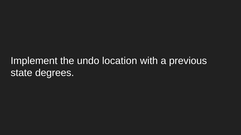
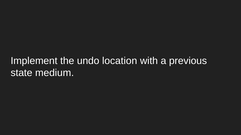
degrees: degrees -> medium (55, 73)
